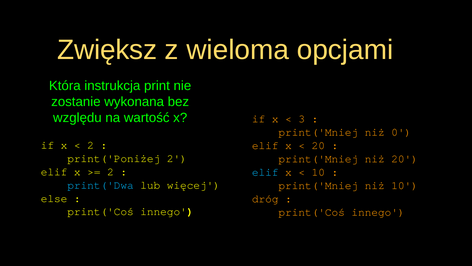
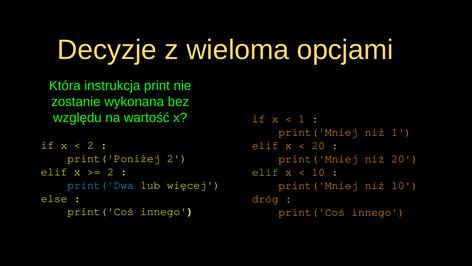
Zwiększ: Zwiększ -> Decyzje (107, 50)
3: 3 -> 1 (302, 119)
niż 0: 0 -> 1 (401, 132)
elif colour: light blue -> light green (265, 172)
